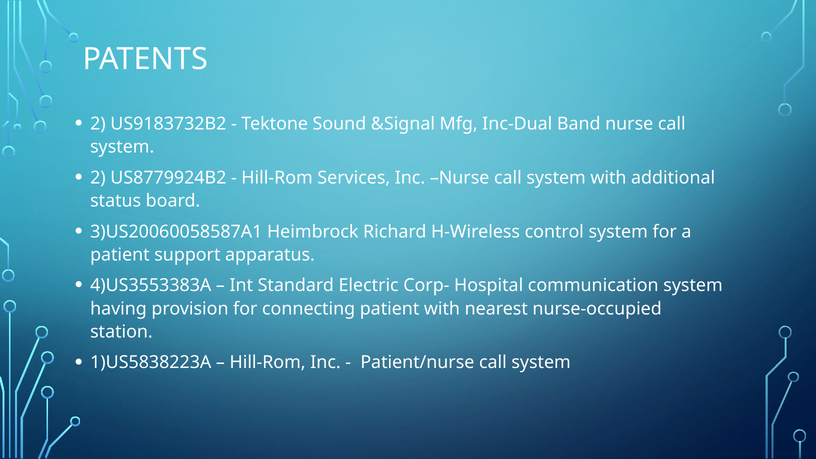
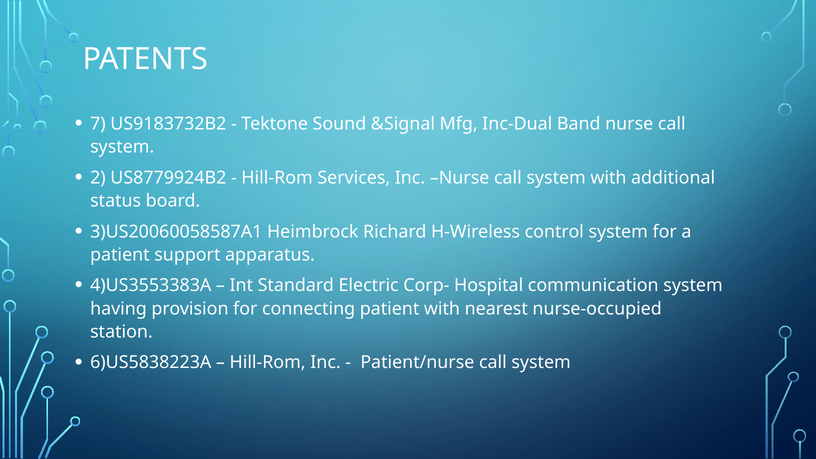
2: 2 -> 7 (98, 124)
1)US5838223A: 1)US5838223A -> 6)US5838223A (151, 363)
